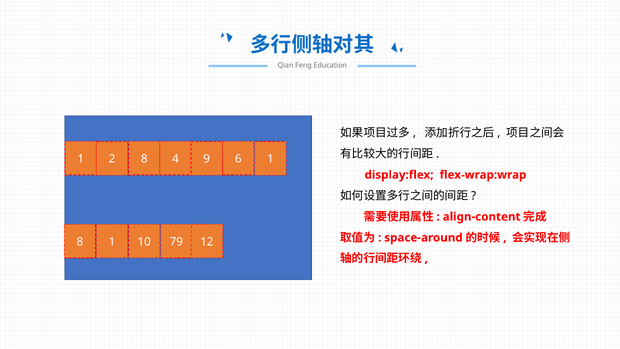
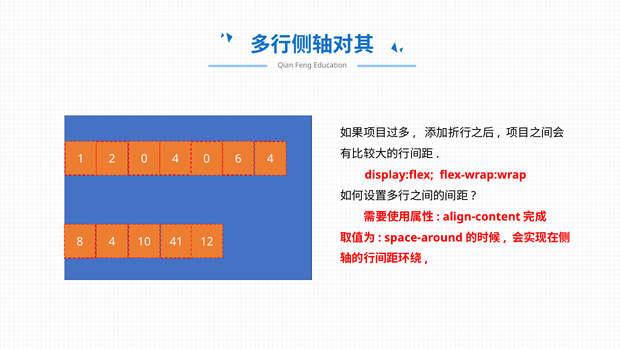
2 8: 8 -> 0 (144, 159)
4 9: 9 -> 0 (207, 159)
6 1: 1 -> 4 (270, 159)
8 1: 1 -> 4 (112, 242)
79: 79 -> 41 (176, 242)
